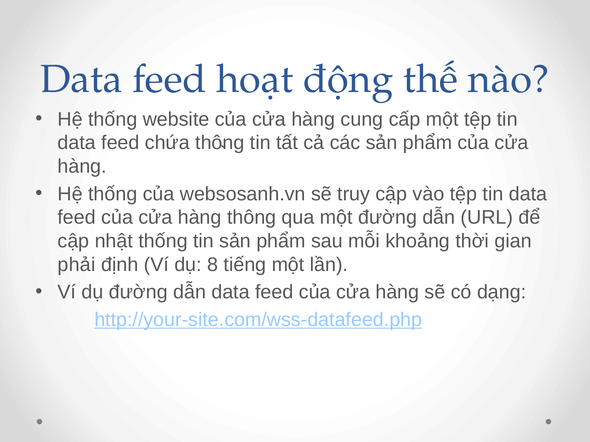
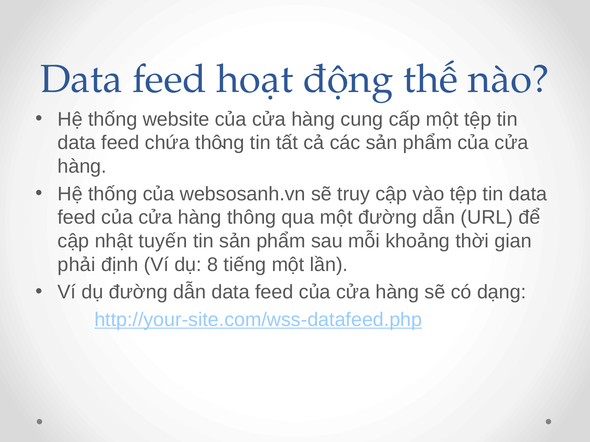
nhật thống: thống -> tuyến (163, 241)
